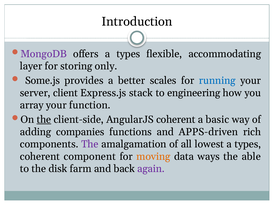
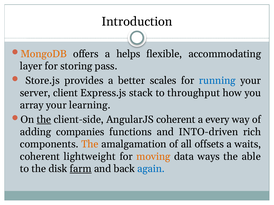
MongoDB colour: purple -> orange (44, 54)
offers a types: types -> helps (128, 54)
only: only -> pass (106, 66)
Some.js: Some.js -> Store.js (42, 81)
engineering: engineering -> throughput (194, 93)
function: function -> learning (90, 105)
basic: basic -> every (217, 120)
APPS-driven: APPS-driven -> INTO-driven (208, 132)
The colour: purple -> orange (90, 145)
lowest: lowest -> offsets (209, 145)
types: types -> waits (248, 145)
component: component -> lightweight (90, 157)
farm underline: none -> present (81, 169)
again colour: purple -> blue (151, 169)
